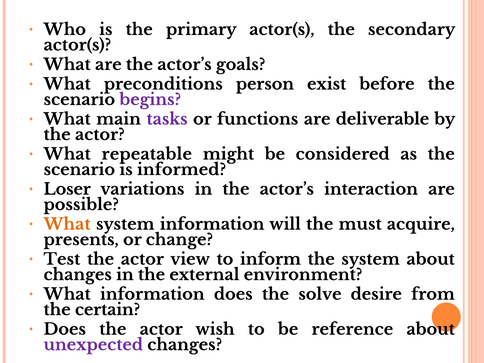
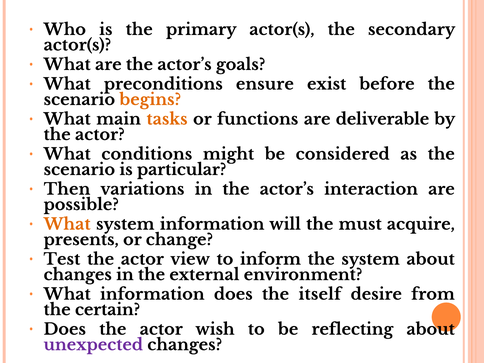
person: person -> ensure (265, 84)
begins colour: purple -> orange (150, 100)
tasks colour: purple -> orange (167, 119)
repeatable: repeatable -> conditions (147, 154)
informed: informed -> particular (182, 170)
Loser: Loser -> Then (67, 189)
solve: solve -> itself (320, 294)
reference: reference -> reflecting (352, 329)
